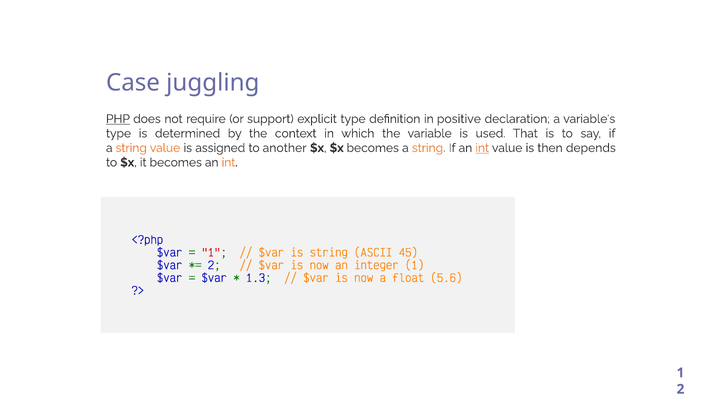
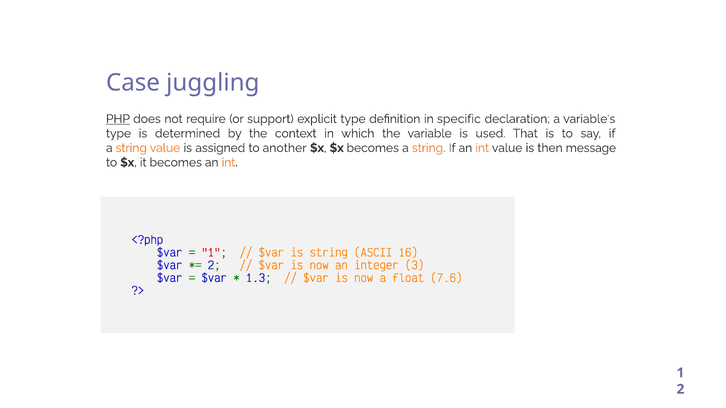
positive: positive -> specific (459, 119)
int underline: present -> none (482, 148)
depends: depends -> message (591, 148)
45: 45 -> 16 (408, 253)
integer 1: 1 -> 3 (415, 266)
5.6: 5.6 -> 7.6 (446, 279)
